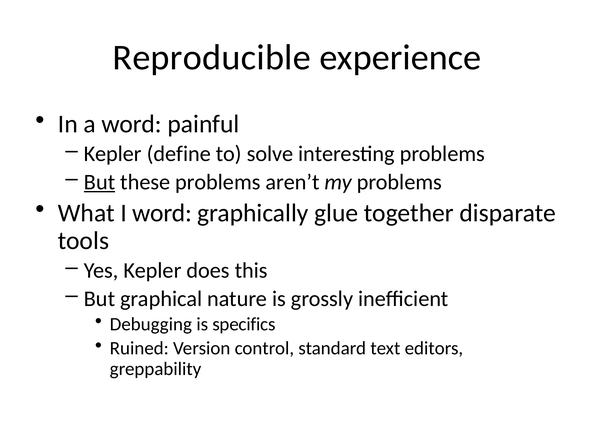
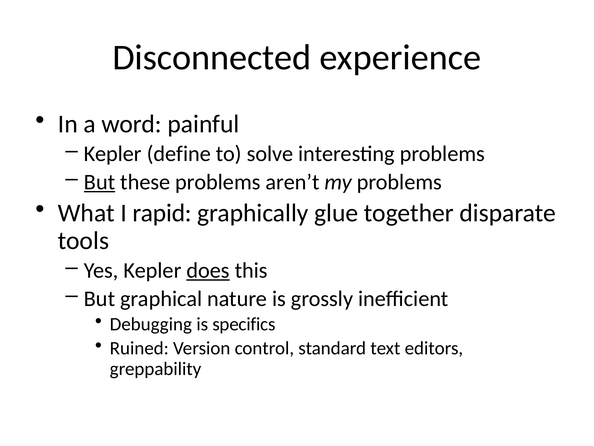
Reproducible: Reproducible -> Disconnected (212, 58)
I word: word -> rapid (162, 213)
does underline: none -> present (208, 270)
